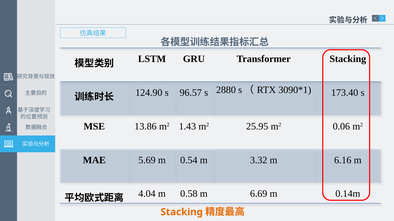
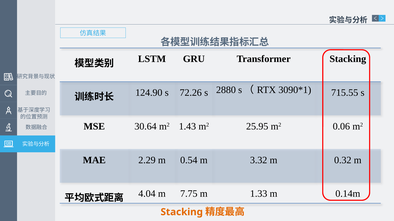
96.57: 96.57 -> 72.26 (191, 93)
173.40: 173.40 -> 715.55 (345, 93)
13.86: 13.86 -> 30.64 (146, 127)
5.69: 5.69 -> 2.29 (147, 160)
6.16: 6.16 -> 0.32 (343, 160)
0.58: 0.58 -> 7.75 (189, 194)
6.69: 6.69 -> 1.33 (259, 194)
